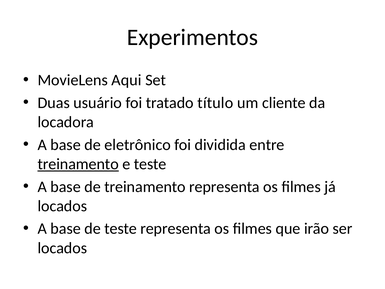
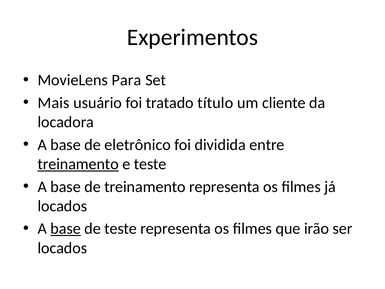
Aqui: Aqui -> Para (127, 80)
Duas: Duas -> Mais (54, 103)
base underline: none -> present (66, 228)
